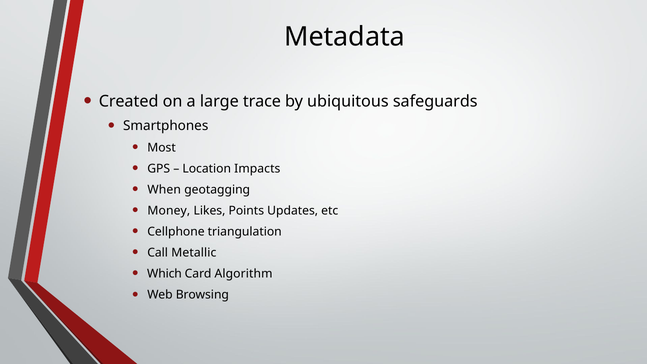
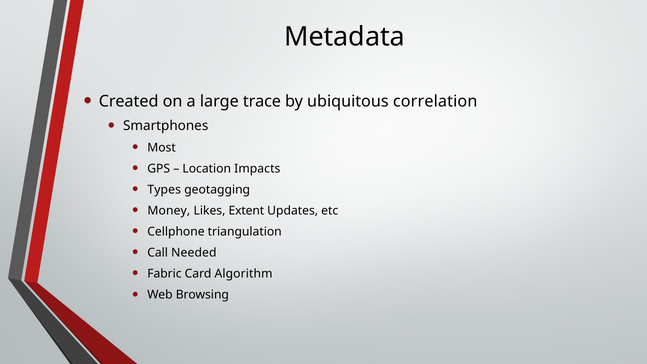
safeguards: safeguards -> correlation (435, 101)
When: When -> Types (164, 190)
Points: Points -> Extent (246, 211)
Metallic: Metallic -> Needed (194, 253)
Which: Which -> Fabric (164, 274)
